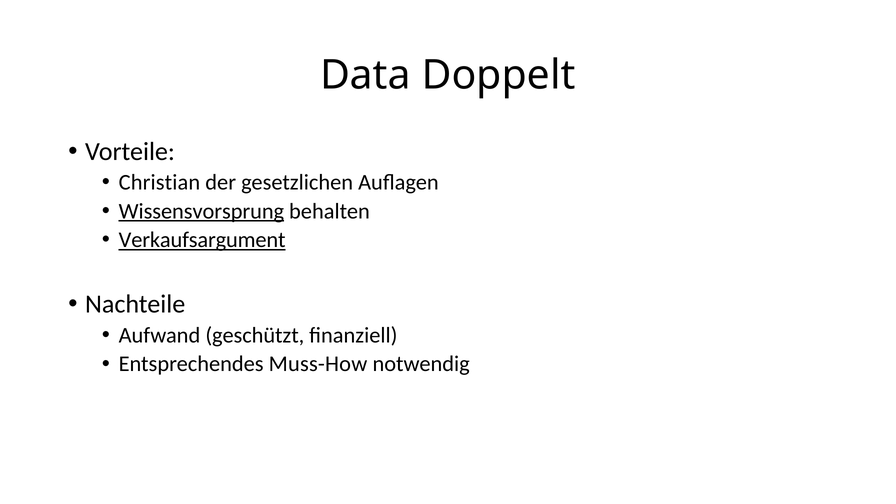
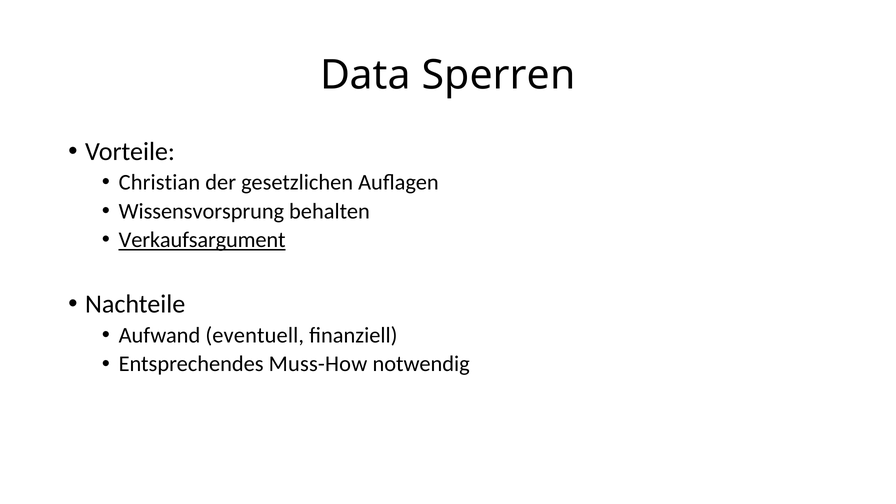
Doppelt: Doppelt -> Sperren (499, 75)
Wissensvorsprung underline: present -> none (201, 211)
geschützt: geschützt -> eventuell (255, 335)
